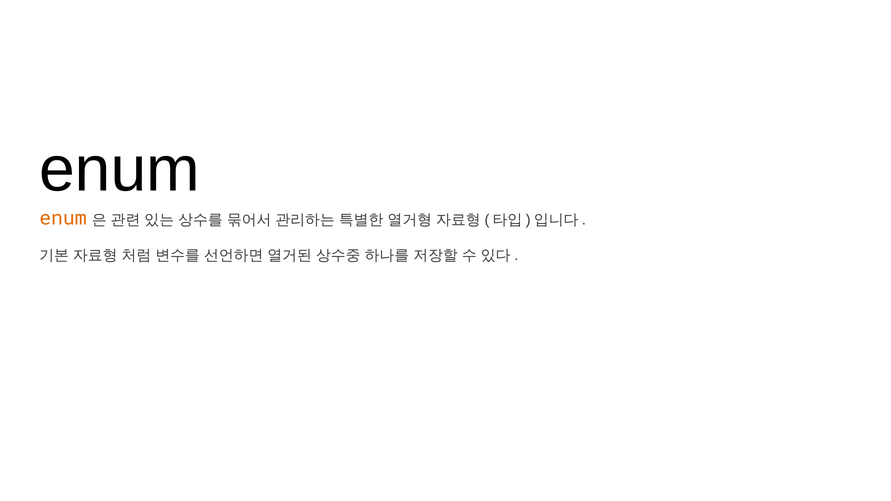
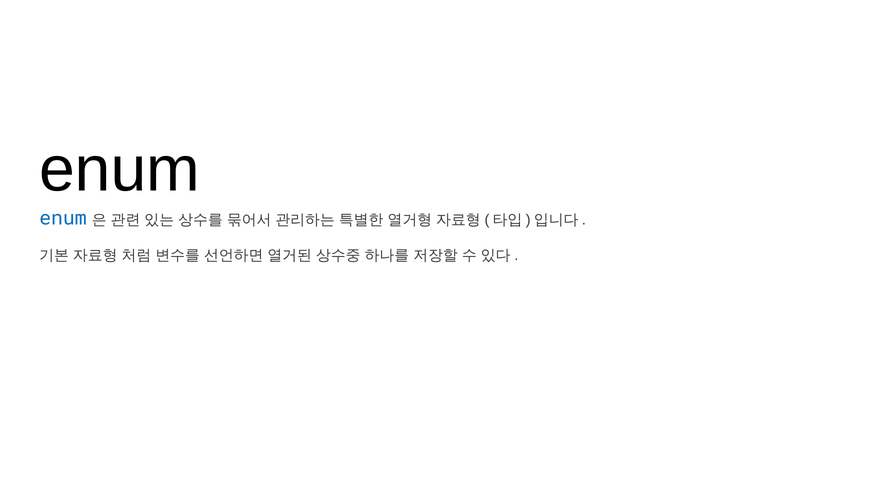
enum colour: orange -> blue (63, 218)
